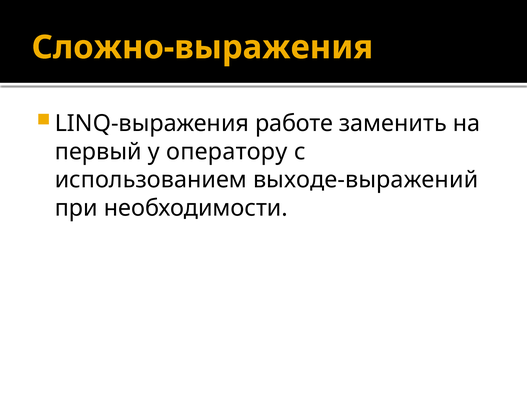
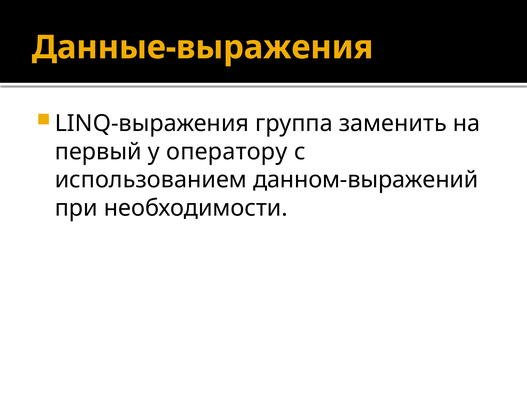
Сложно-выражения: Сложно-выражения -> Данные-выражения (203, 47)
работе: работе -> группа (294, 123)
выходе-выражений: выходе-выражений -> данном-выражений (366, 179)
